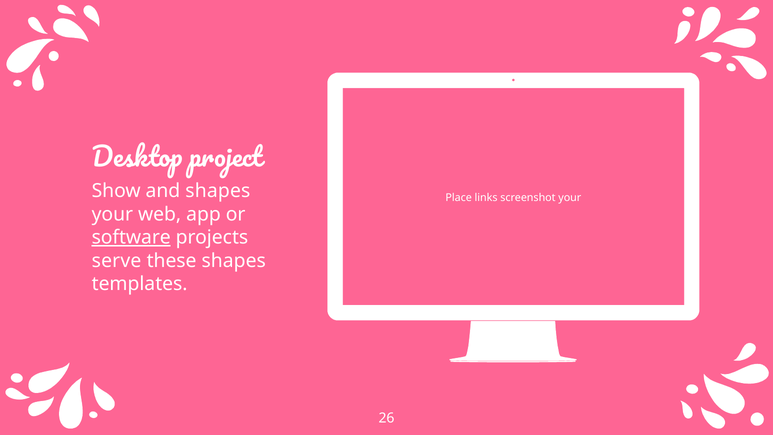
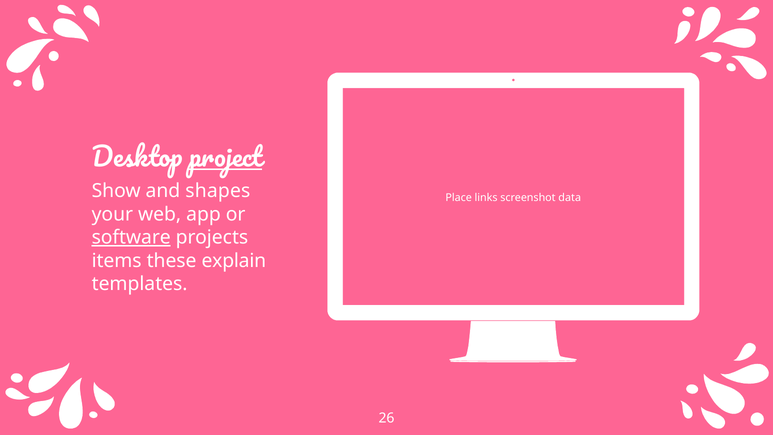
project underline: none -> present (226, 158)
screenshot your: your -> data (570, 198)
serve: serve -> items (117, 261)
these shapes: shapes -> explain (234, 261)
